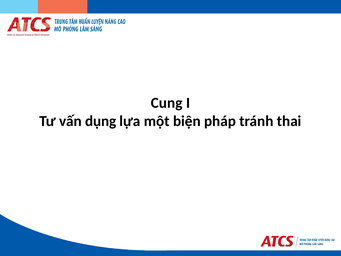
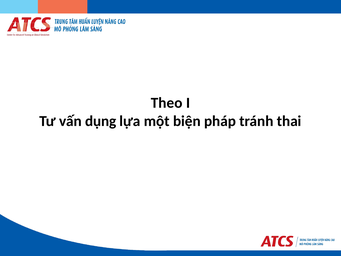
Cung: Cung -> Theo (167, 103)
